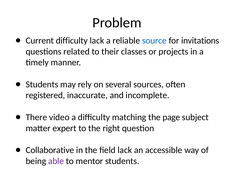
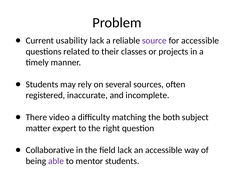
Current difficulty: difficulty -> usability (72, 40)
source colour: blue -> purple (154, 40)
for invitations: invitations -> accessible (200, 40)
page: page -> both (171, 117)
